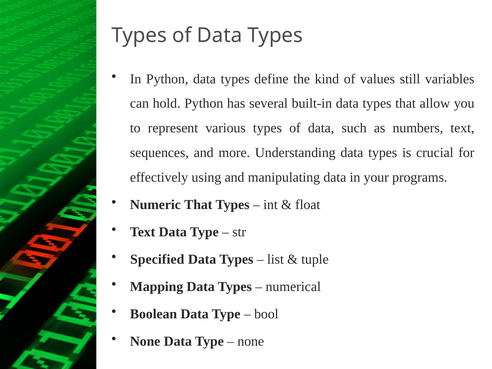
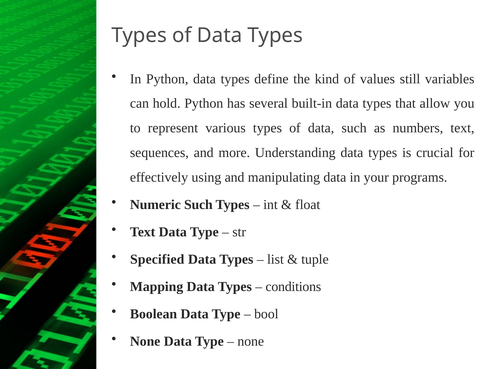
Numeric That: That -> Such (198, 205)
numerical: numerical -> conditions (293, 287)
